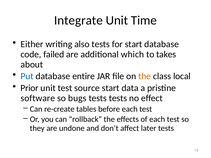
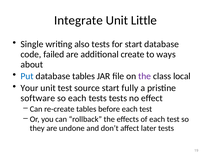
Time: Time -> Little (144, 20)
Either: Either -> Single (32, 44)
which: which -> create (133, 54)
takes: takes -> ways (166, 54)
database entire: entire -> tables (84, 76)
the colour: orange -> purple (145, 76)
Prior: Prior -> Your (29, 88)
data: data -> fully (130, 88)
so bugs: bugs -> each (77, 98)
